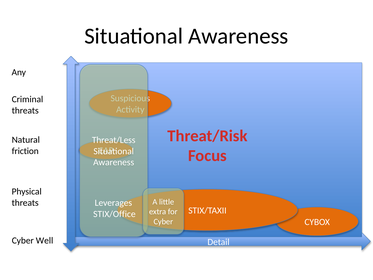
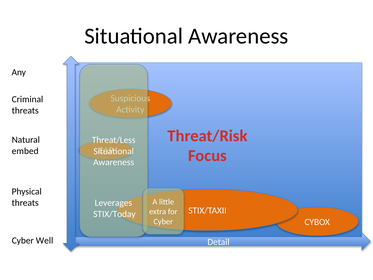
friction: friction -> embed (25, 151)
STIX/Office: STIX/Office -> STIX/Today (114, 214)
